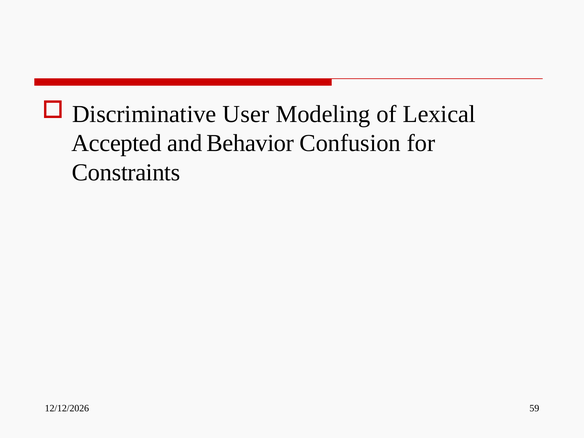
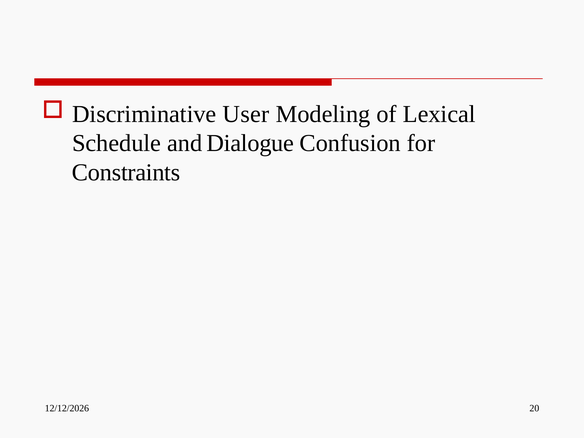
Accepted: Accepted -> Schedule (117, 143)
Behavior: Behavior -> Dialogue (250, 143)
59: 59 -> 20 (534, 408)
